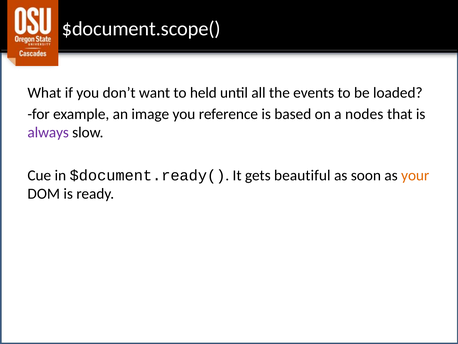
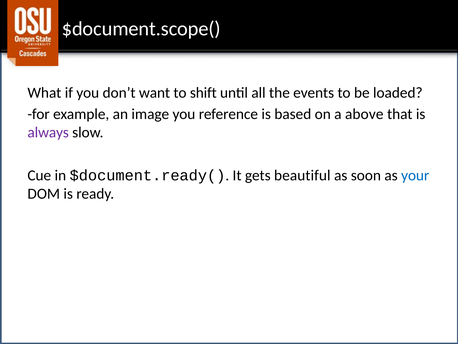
held: held -> shift (203, 93)
nodes: nodes -> above (364, 114)
your colour: orange -> blue (415, 175)
